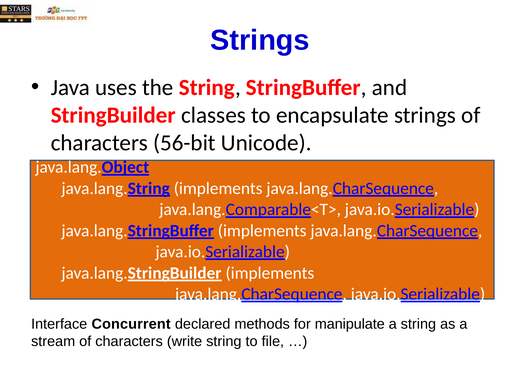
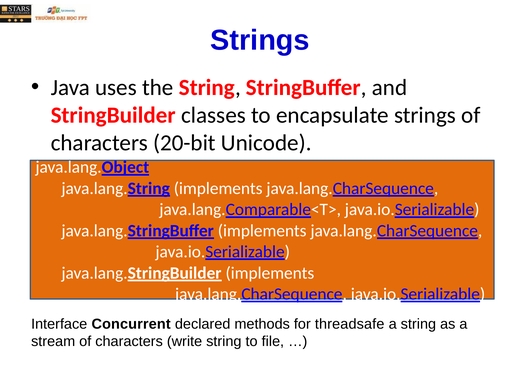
56-bit: 56-bit -> 20-bit (184, 143)
manipulate: manipulate -> threadsafe (350, 324)
